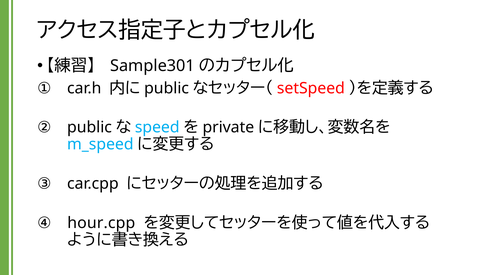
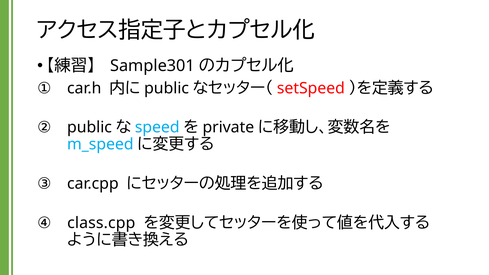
hour.cpp: hour.cpp -> class.cpp (101, 223)
